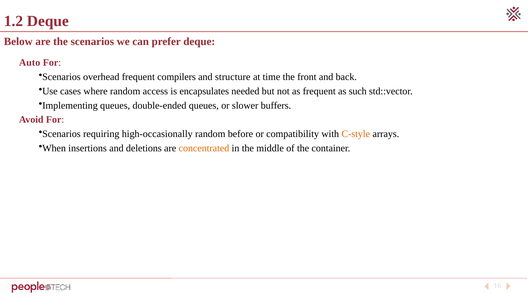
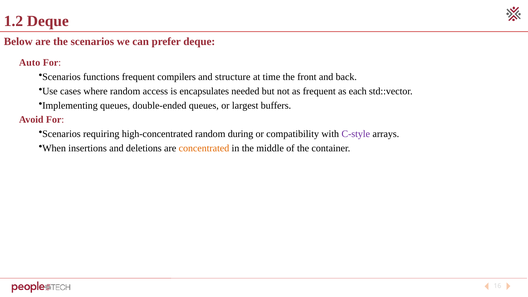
overhead: overhead -> functions (101, 77)
such: such -> each (358, 91)
slower: slower -> largest (245, 105)
high-occasionally: high-occasionally -> high-concentrated (157, 134)
before: before -> during (241, 134)
C-style colour: orange -> purple (356, 134)
